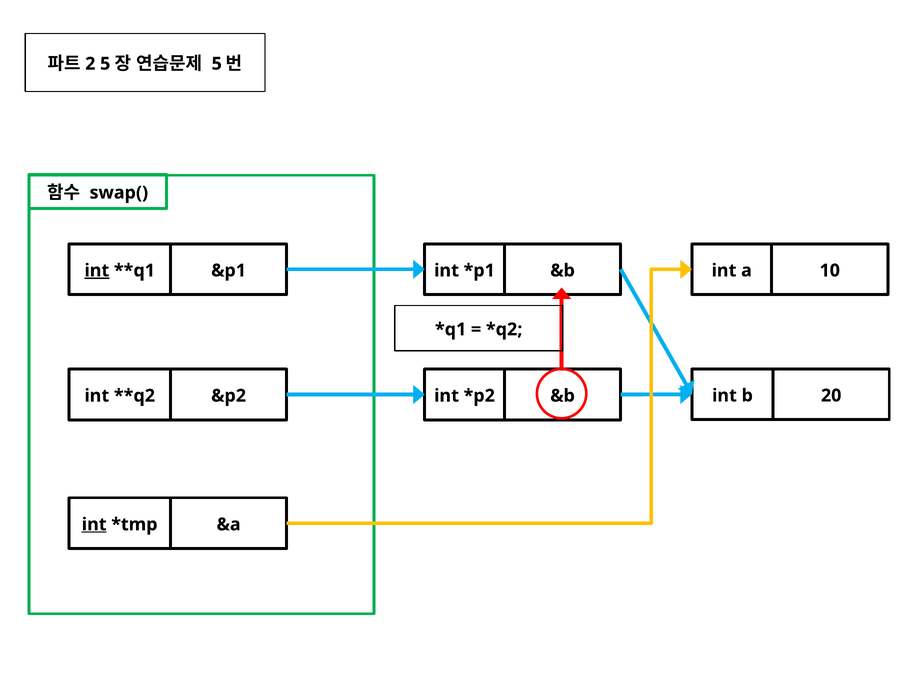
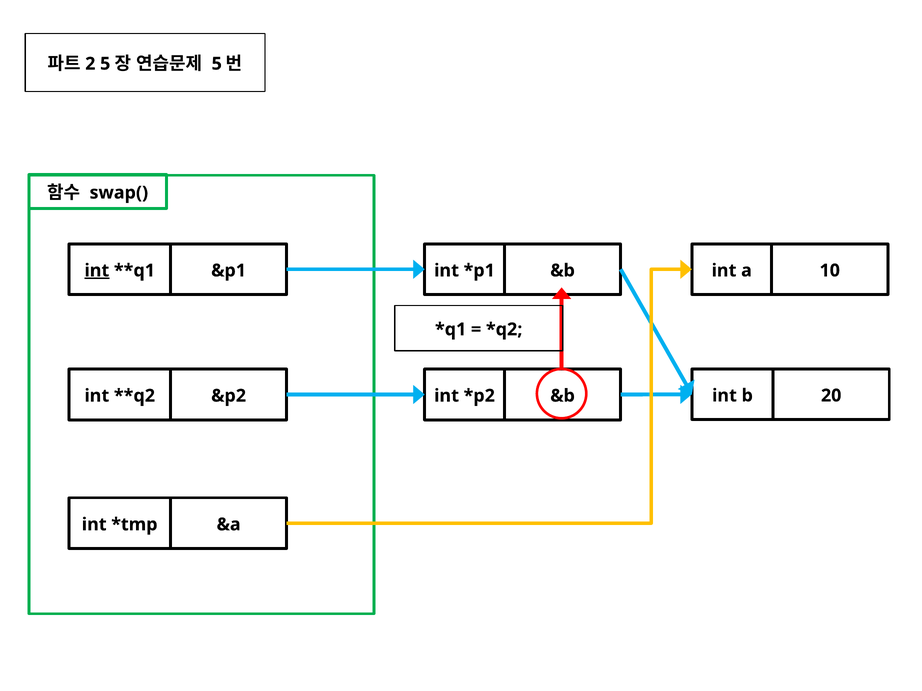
int underline: present -> none (94, 525)
